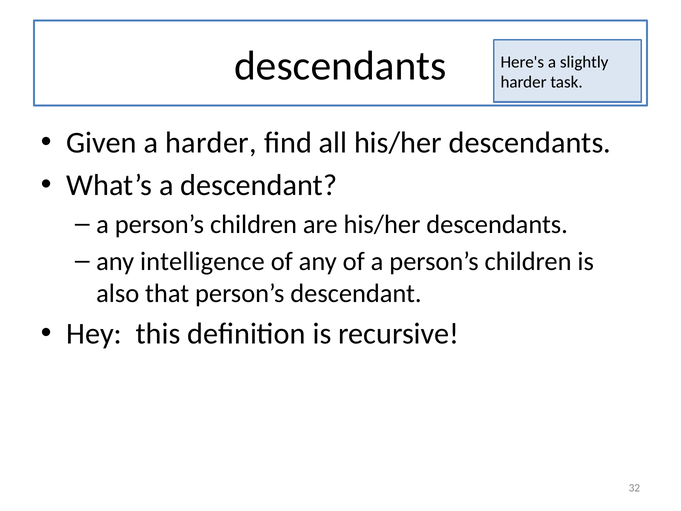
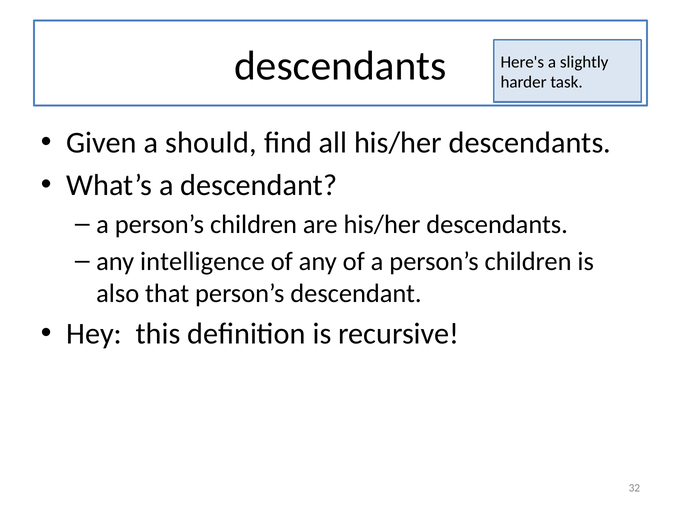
a harder: harder -> should (211, 143)
